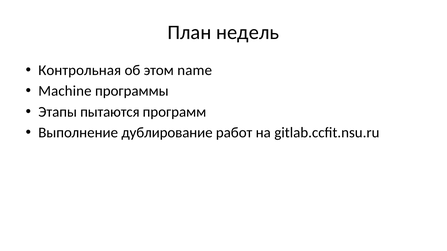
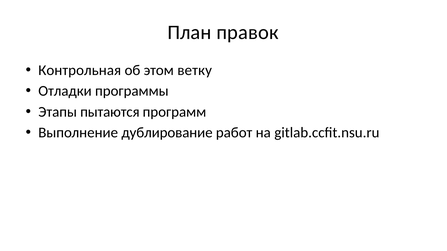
недель: недель -> правок (248, 32)
name: name -> ветку (195, 70)
Machine: Machine -> Отладки (65, 91)
